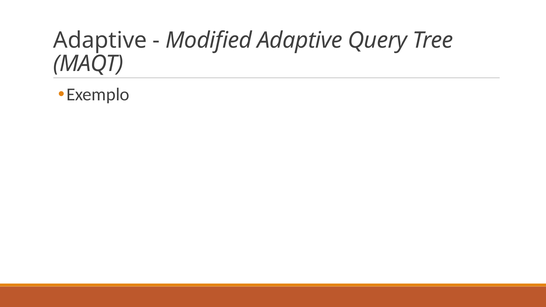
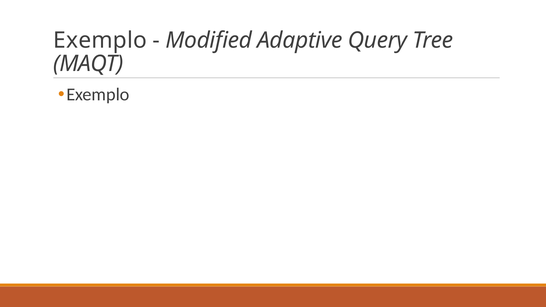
Adaptive: Adaptive -> Exemplo (100, 40)
